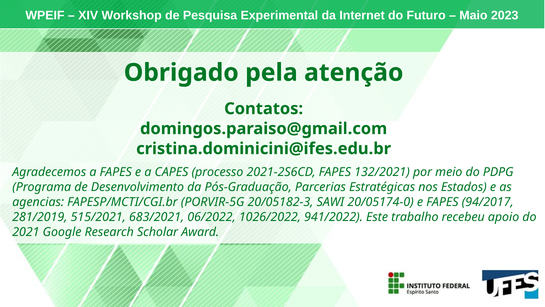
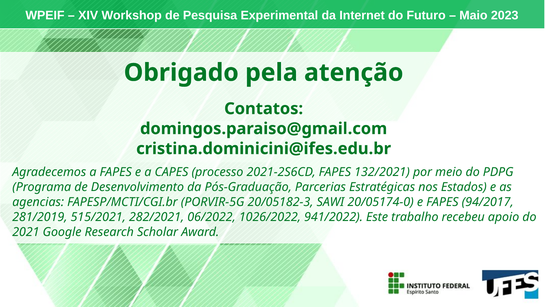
683/2021: 683/2021 -> 282/2021 (157, 217)
